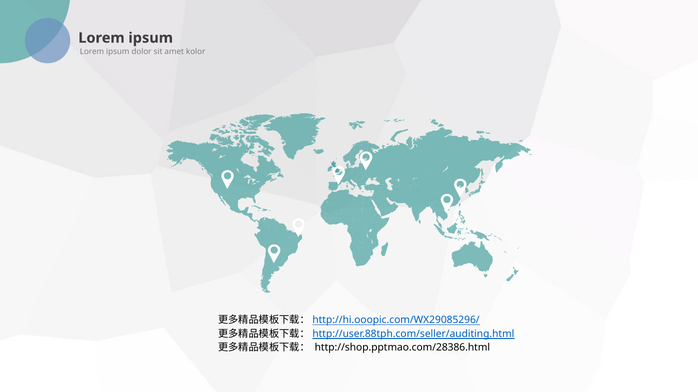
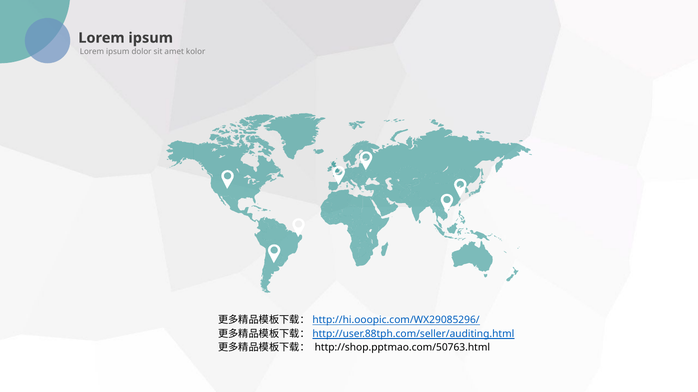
http://shop.pptmao.com/28386.html: http://shop.pptmao.com/28386.html -> http://shop.pptmao.com/50763.html (402, 348)
